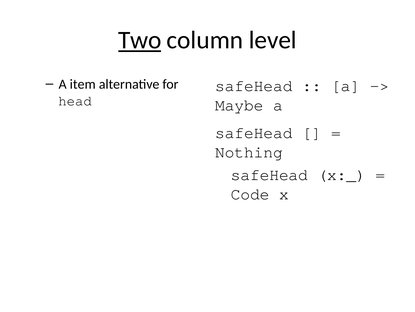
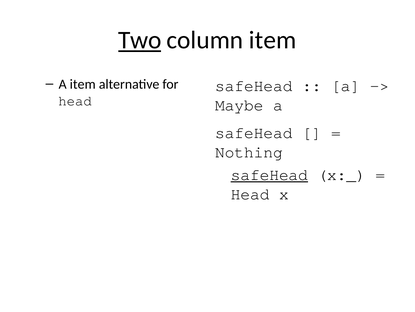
column level: level -> item (273, 40)
safeHead underline: none -> present (269, 174)
Code: Code -> Head (250, 194)
